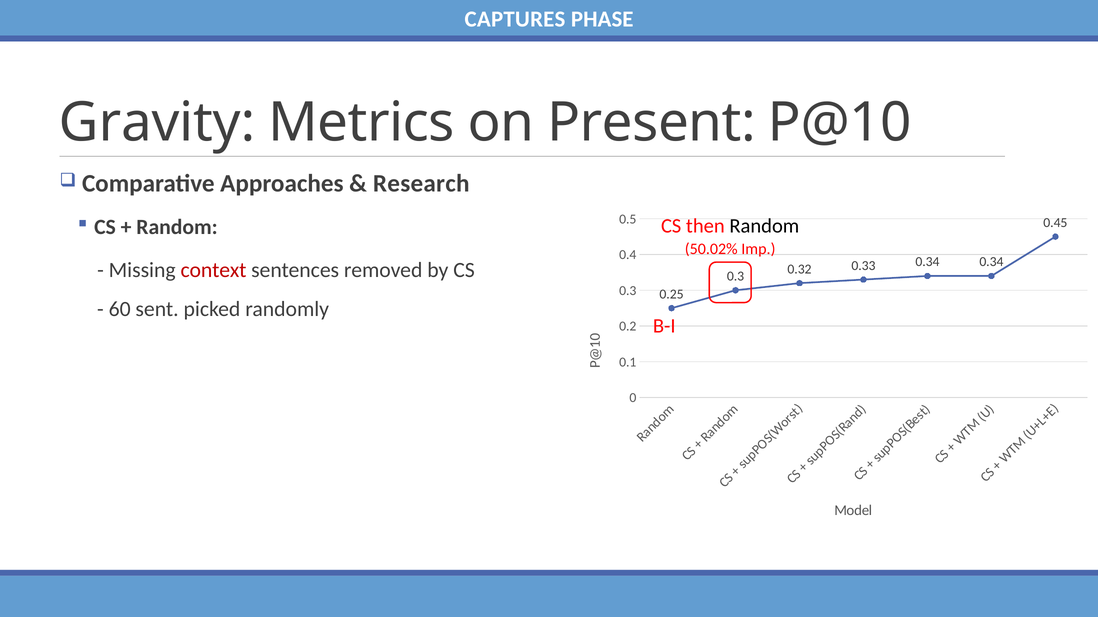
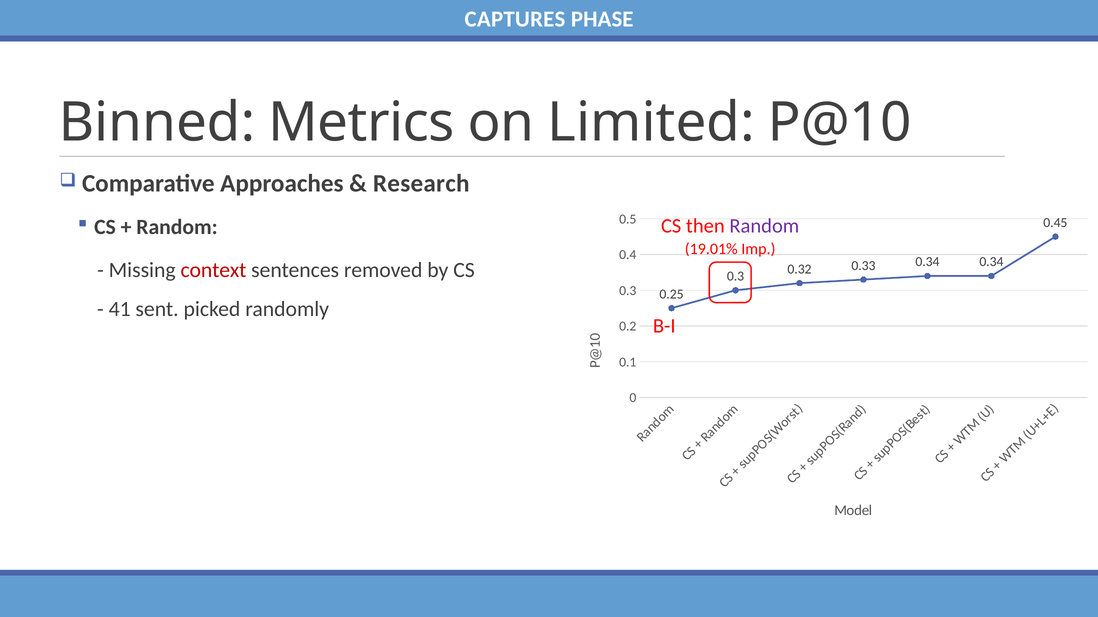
Gravity: Gravity -> Binned (157, 123)
Present: Present -> Limited (651, 123)
Random colour: black -> purple (764, 226)
50.02%: 50.02% -> 19.01% (711, 249)
60: 60 -> 41 (120, 309)
